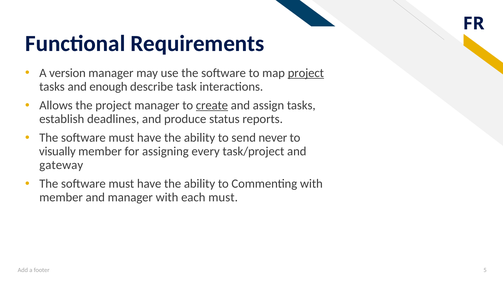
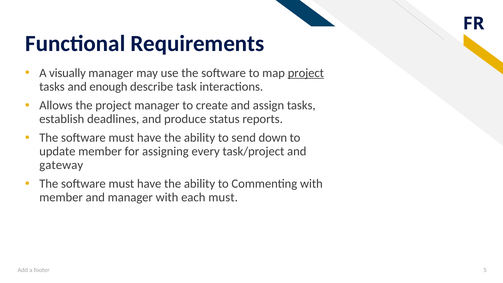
version: version -> visually (67, 73)
create underline: present -> none (212, 105)
never: never -> down (273, 138)
visually: visually -> update (57, 151)
